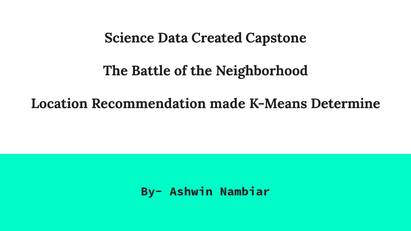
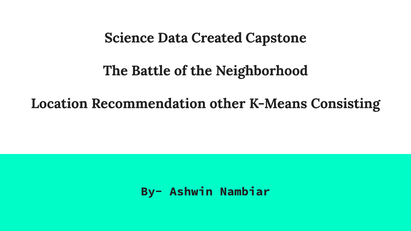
made: made -> other (228, 104)
Determine: Determine -> Consisting (345, 104)
